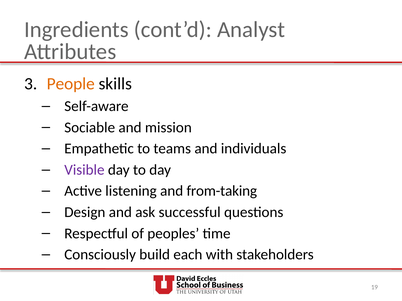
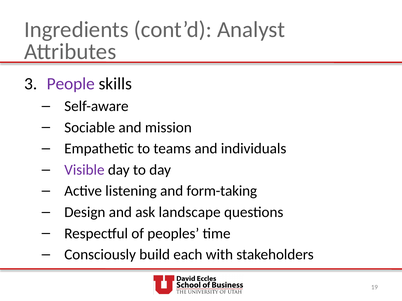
People colour: orange -> purple (71, 84)
from-taking: from-taking -> form-taking (222, 191)
successful: successful -> landscape (190, 213)
